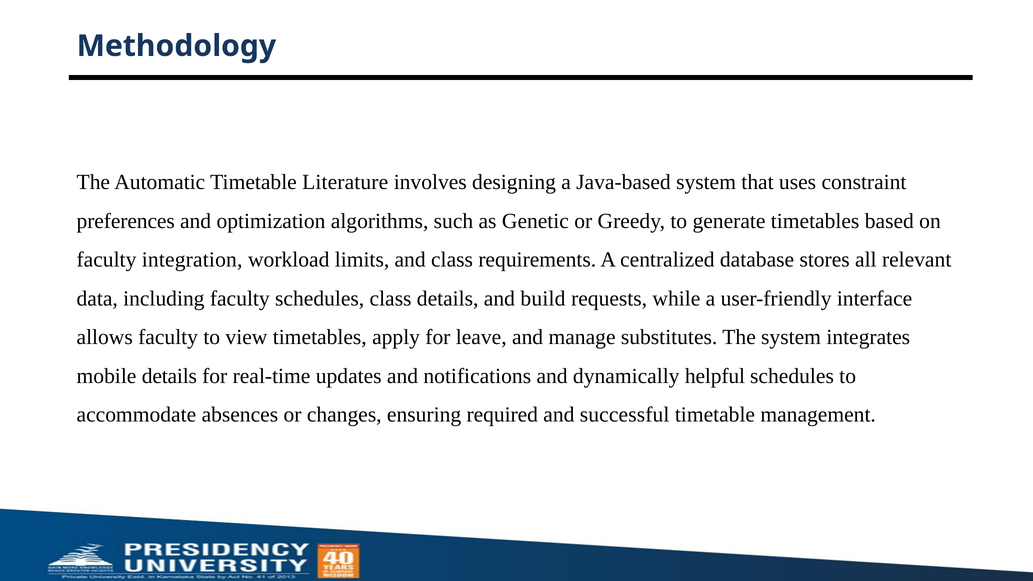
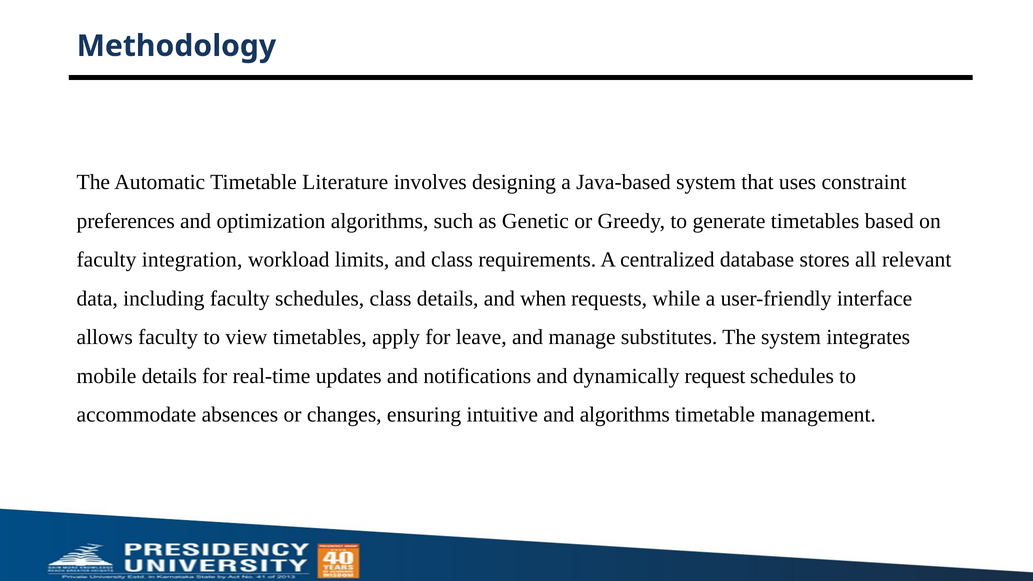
build: build -> when (543, 298)
helpful: helpful -> request (715, 376)
required: required -> intuitive (502, 415)
and successful: successful -> algorithms (625, 415)
